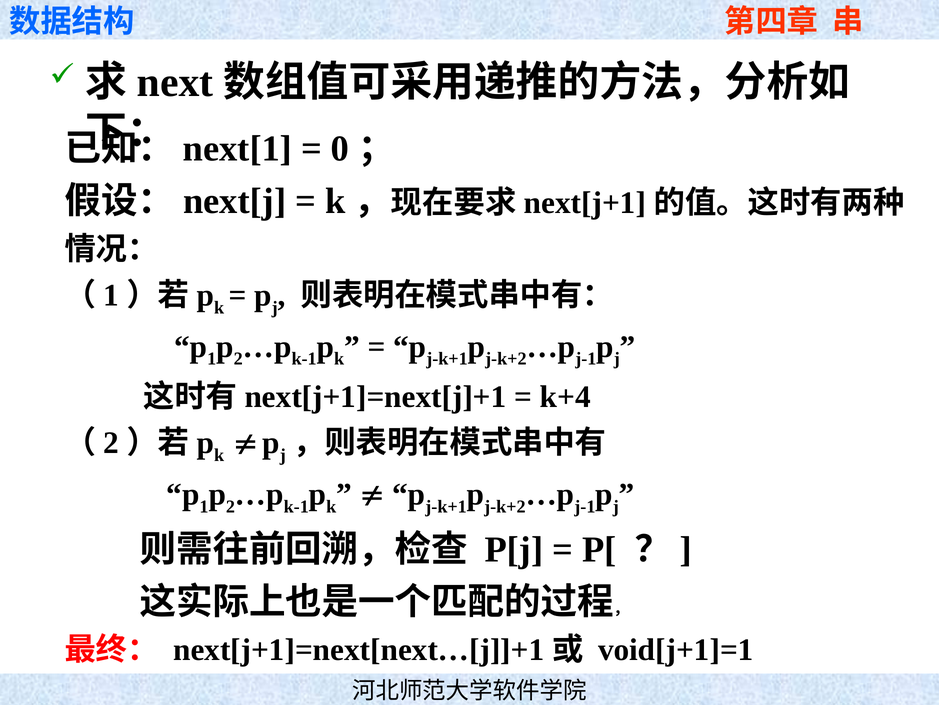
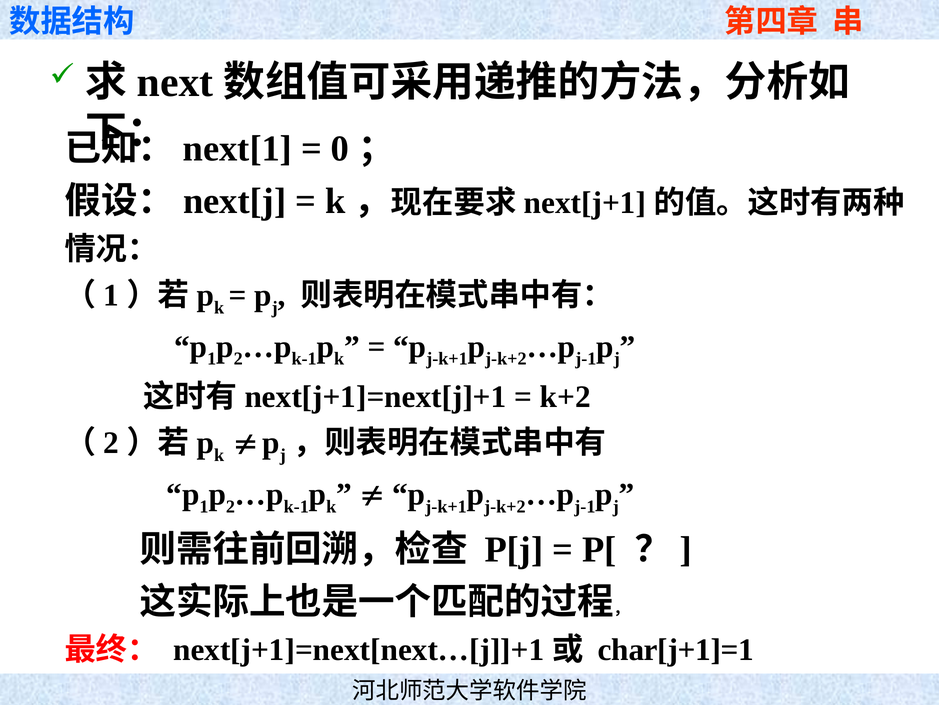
k+4: k+4 -> k+2 (565, 397)
void[j+1]=1: void[j+1]=1 -> char[j+1]=1 (676, 649)
